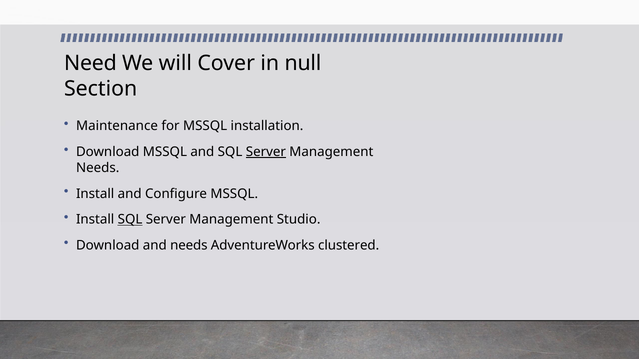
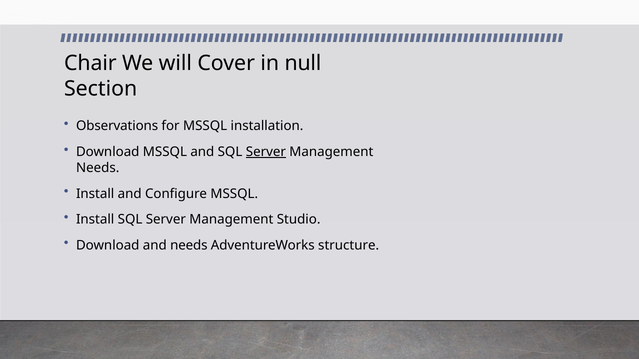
Need: Need -> Chair (90, 63)
Maintenance: Maintenance -> Observations (117, 126)
SQL underline: present -> none (130, 220)
clustered: clustered -> structure (349, 246)
